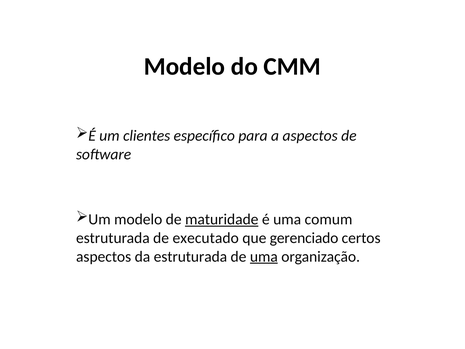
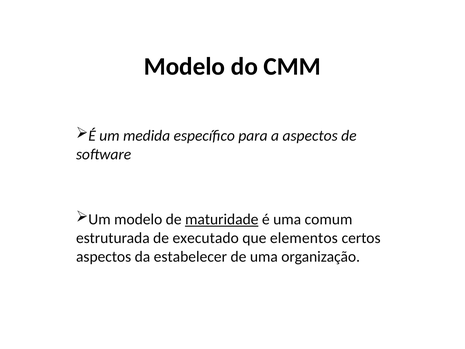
clientes: clientes -> medida (147, 136)
gerenciado: gerenciado -> elementos (304, 238)
da estruturada: estruturada -> estabelecer (190, 256)
uma underline: present -> none (264, 256)
